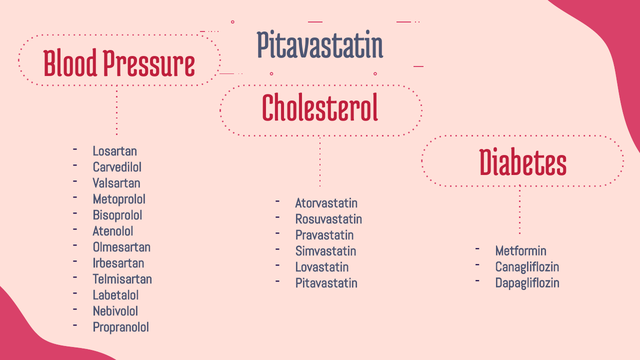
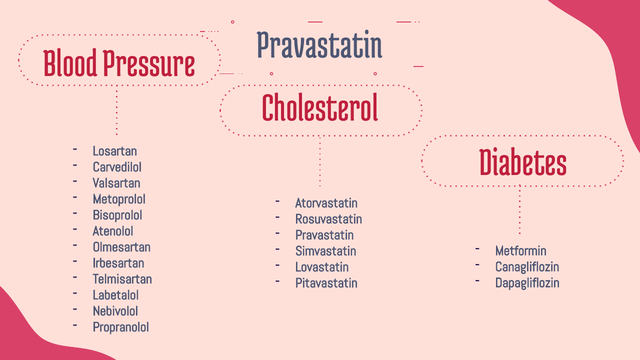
Pitavastatin: Pitavastatin -> Pravastatin (320, 44)
